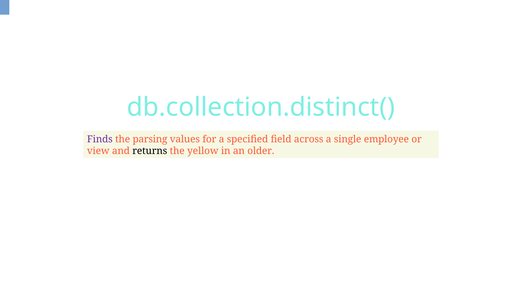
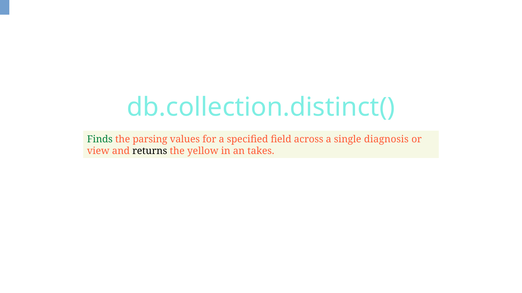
Finds colour: purple -> green (100, 139)
employee: employee -> diagnosis (386, 139)
older: older -> takes (261, 151)
